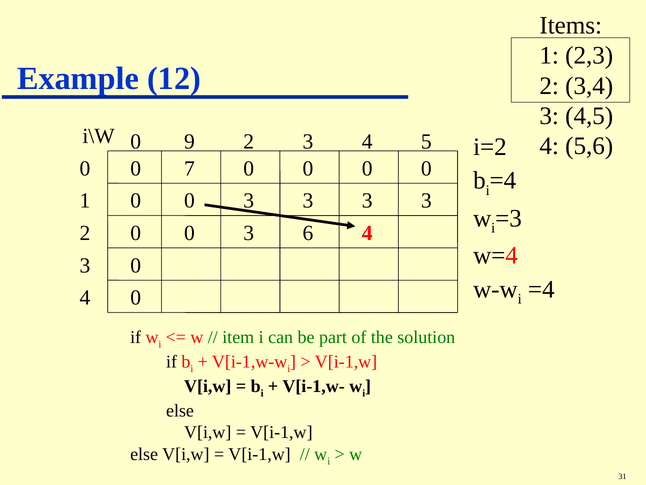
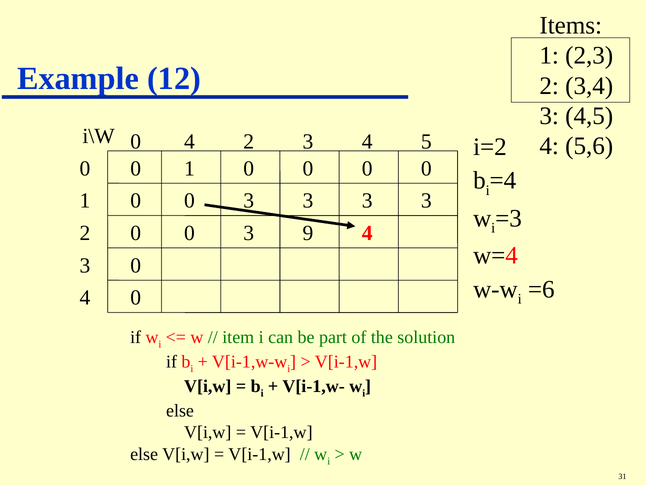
0 9: 9 -> 4 (189, 141)
7: 7 -> 1 (189, 168)
6: 6 -> 9 (308, 233)
=4: =4 -> =6 (541, 289)
